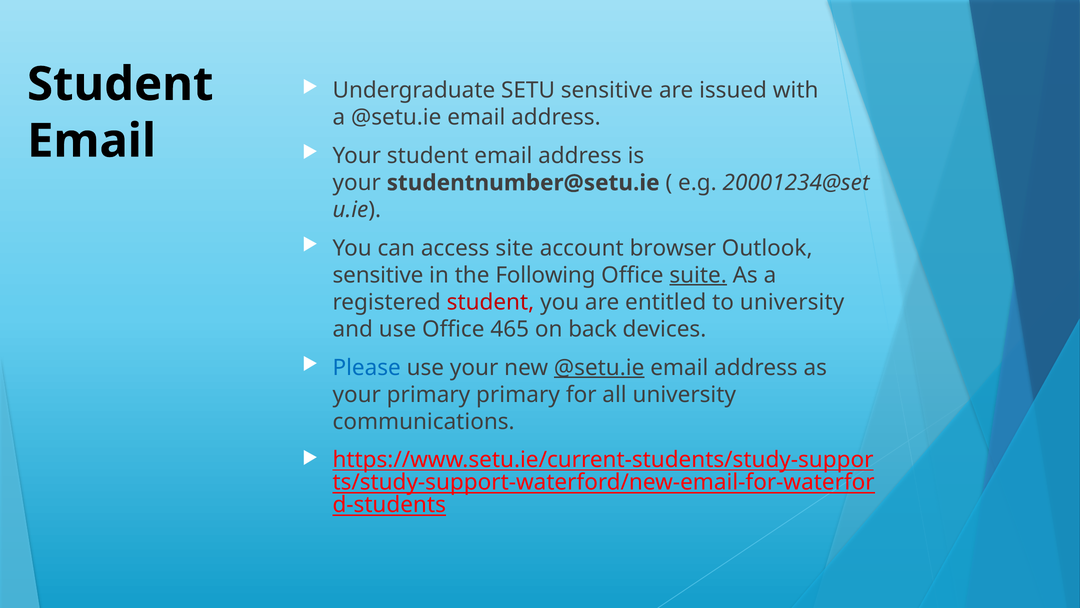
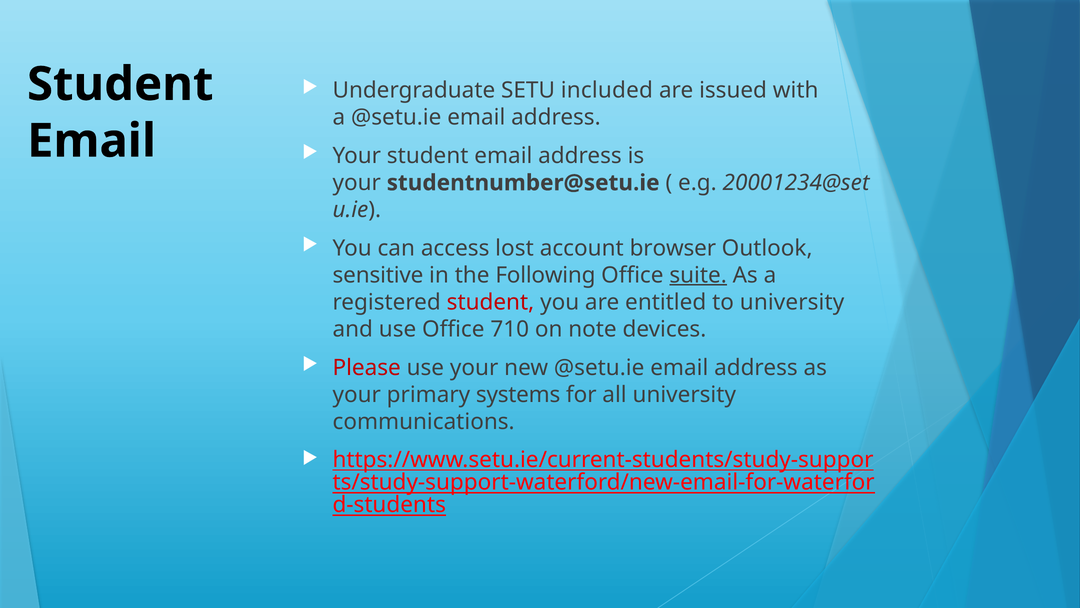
SETU sensitive: sensitive -> included (607, 90)
site: site -> lost (515, 248)
465: 465 -> 710 (510, 329)
back: back -> note (592, 329)
Please colour: blue -> red (367, 367)
@setu.ie underline: present -> none (599, 367)
primary primary: primary -> systems (518, 394)
